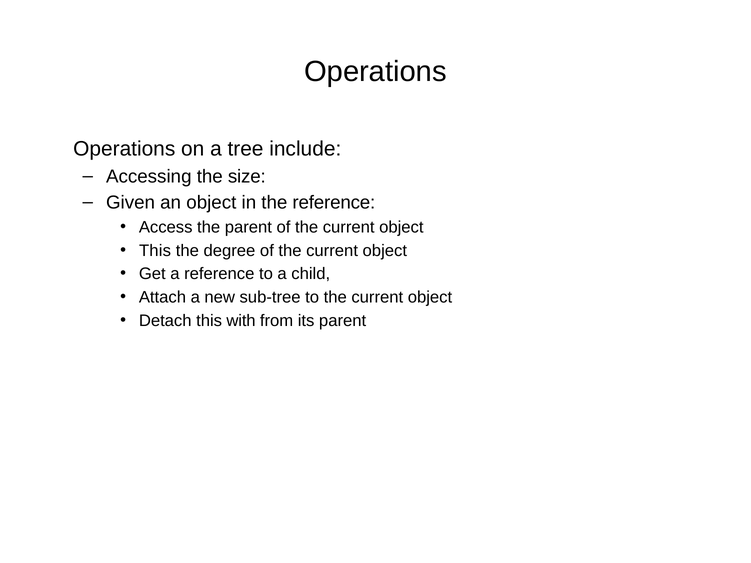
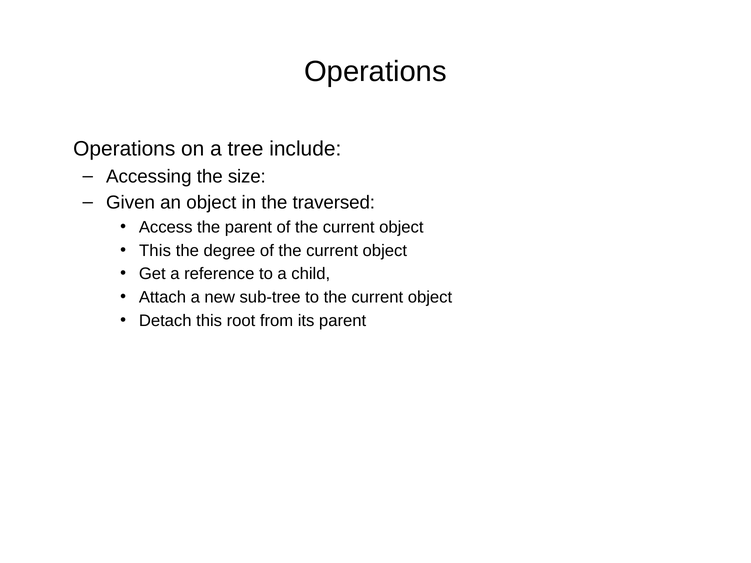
the reference: reference -> traversed (334, 203)
with: with -> root (241, 321)
